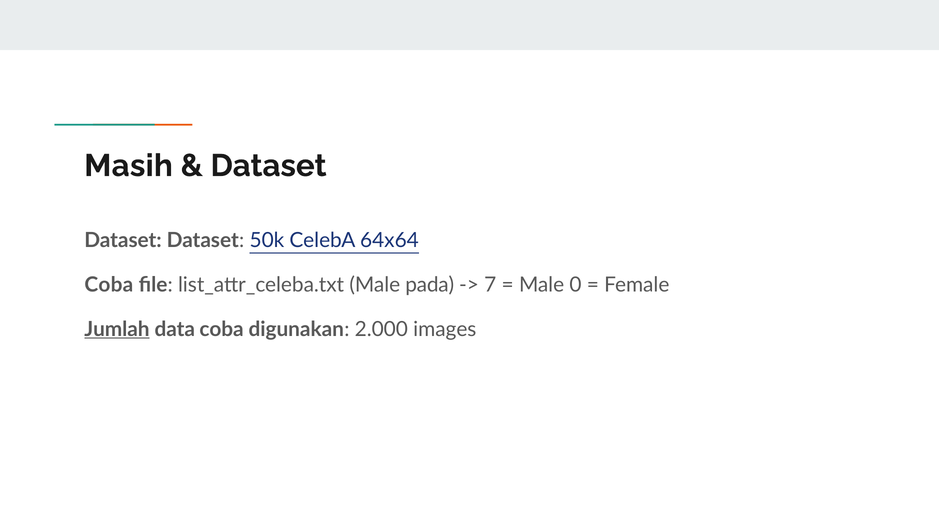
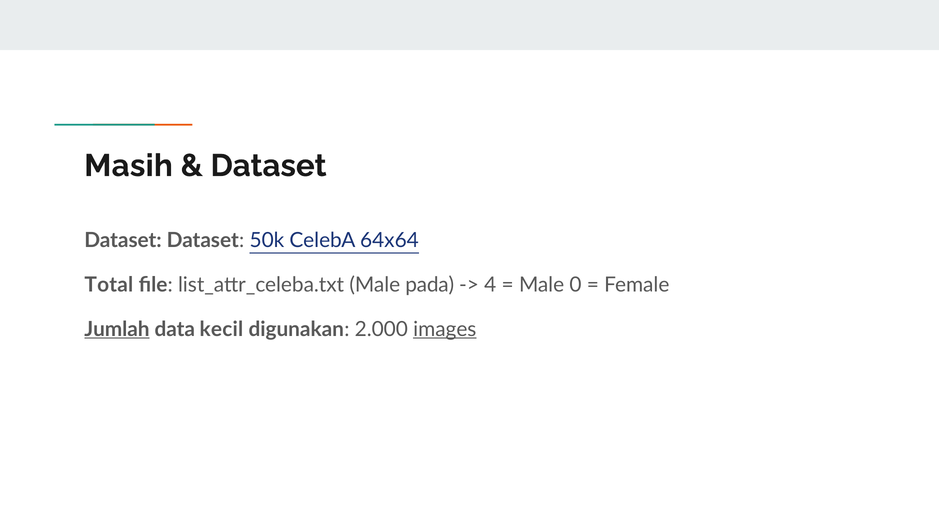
Coba: Coba -> Total (109, 285)
7: 7 -> 4 (490, 285)
data coba: coba -> kecil (221, 329)
images underline: none -> present (445, 329)
